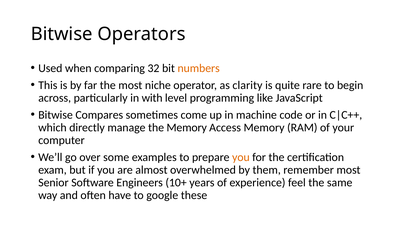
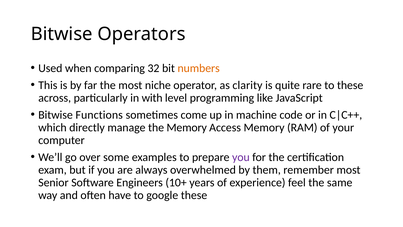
to begin: begin -> these (350, 85)
Compares: Compares -> Functions (99, 115)
you colour: orange -> purple (241, 157)
almost: almost -> always (151, 170)
